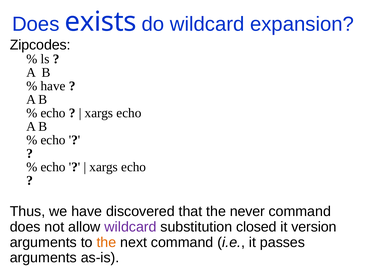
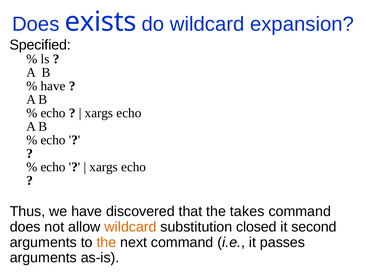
Zipcodes: Zipcodes -> Specified (40, 45)
never: never -> takes (247, 211)
wildcard colour: purple -> orange (131, 227)
version: version -> second (314, 227)
